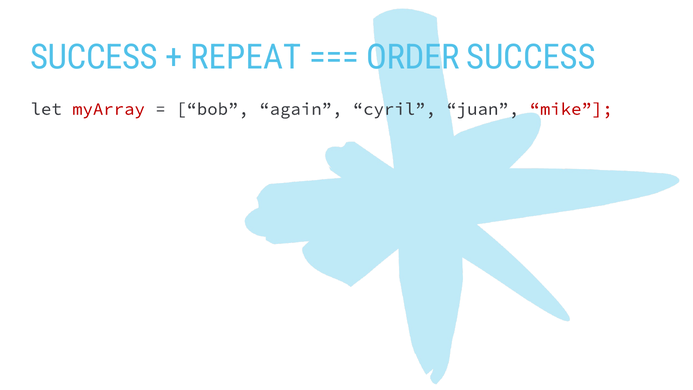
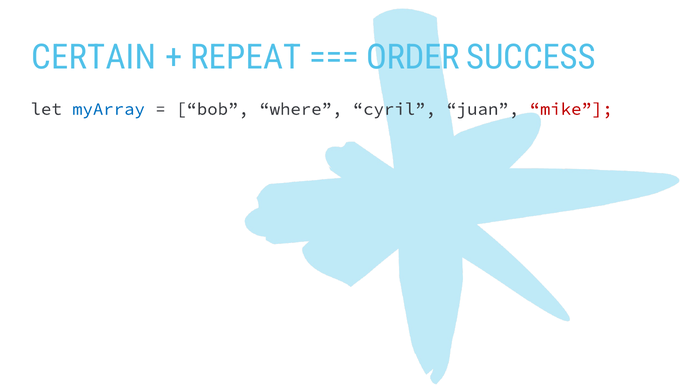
SUCCESS: SUCCESS -> CERTAIN (94, 57)
myArray colour: red -> blue (109, 109)
again: again -> where (301, 109)
